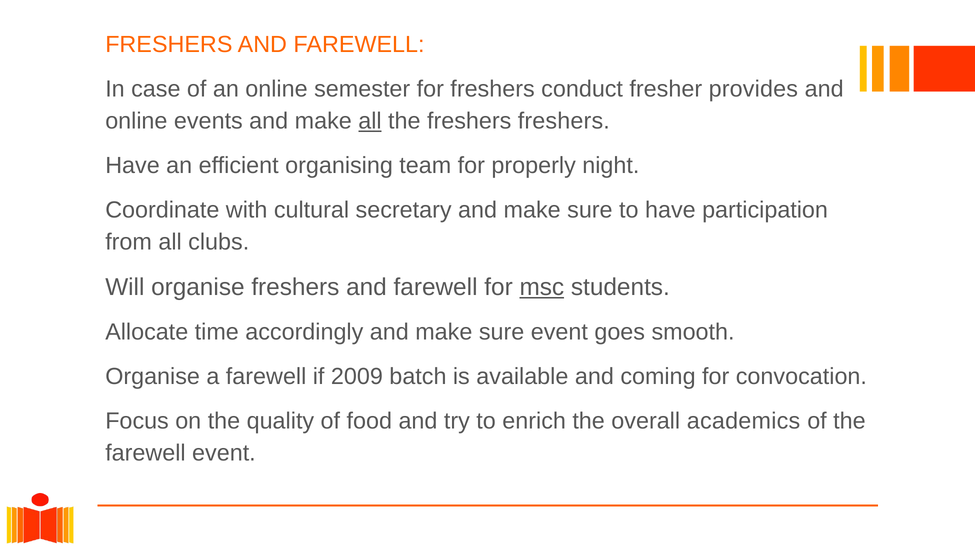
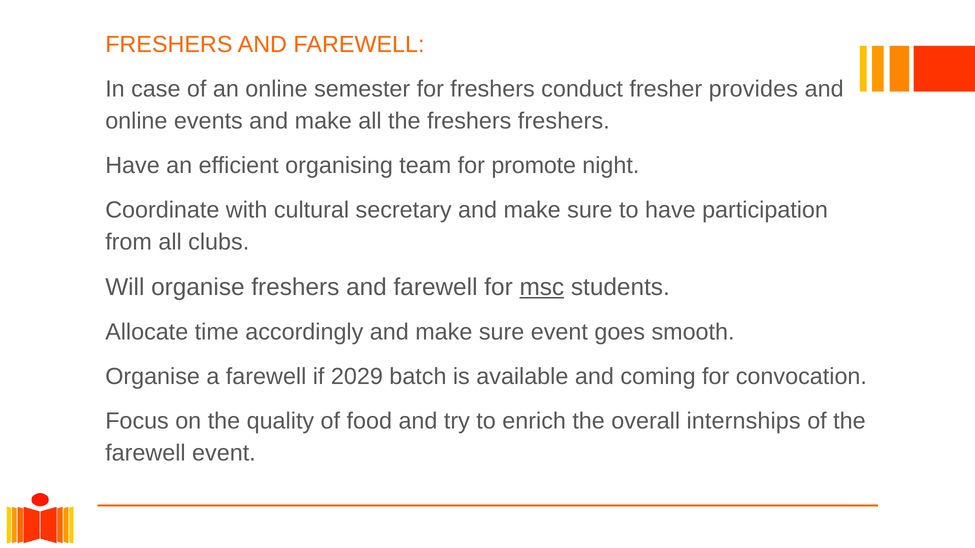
all underline: present -> none (370, 121)
properly: properly -> promote (534, 166)
2009: 2009 -> 2029 (357, 377)
academics: academics -> internships (744, 421)
